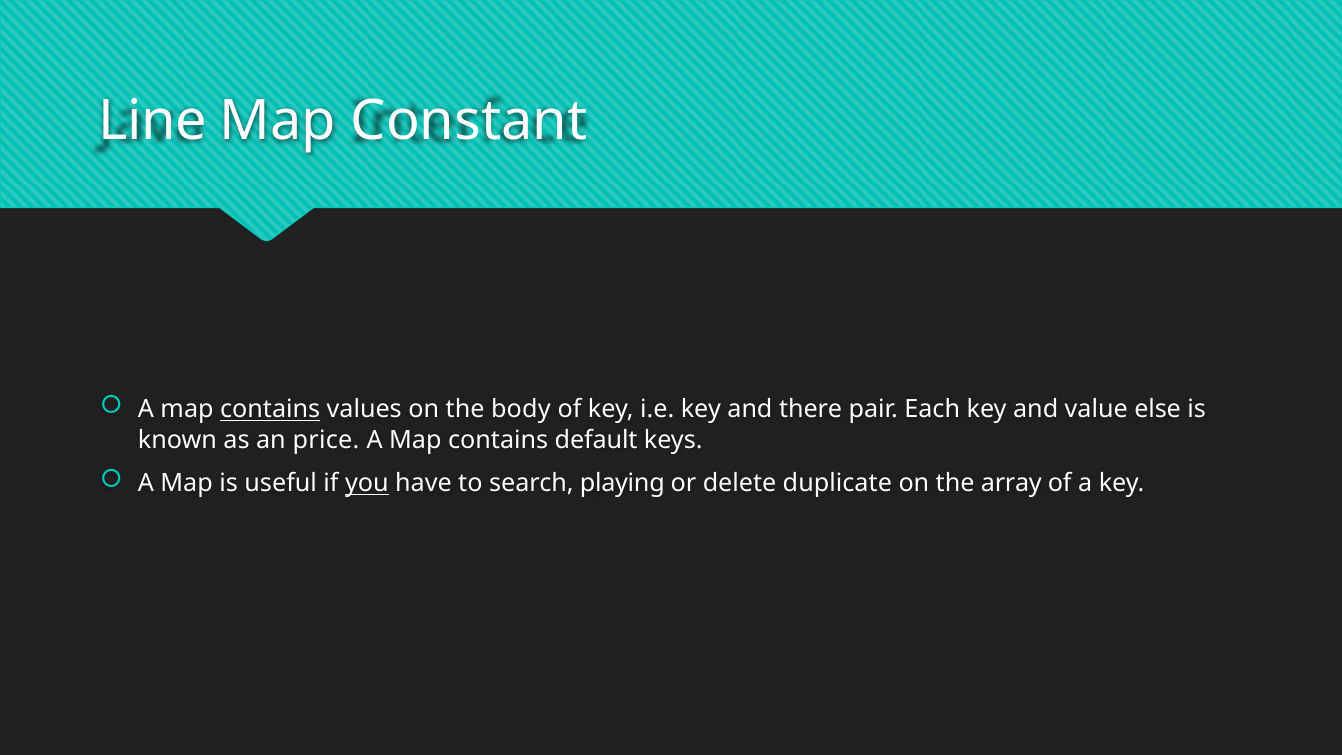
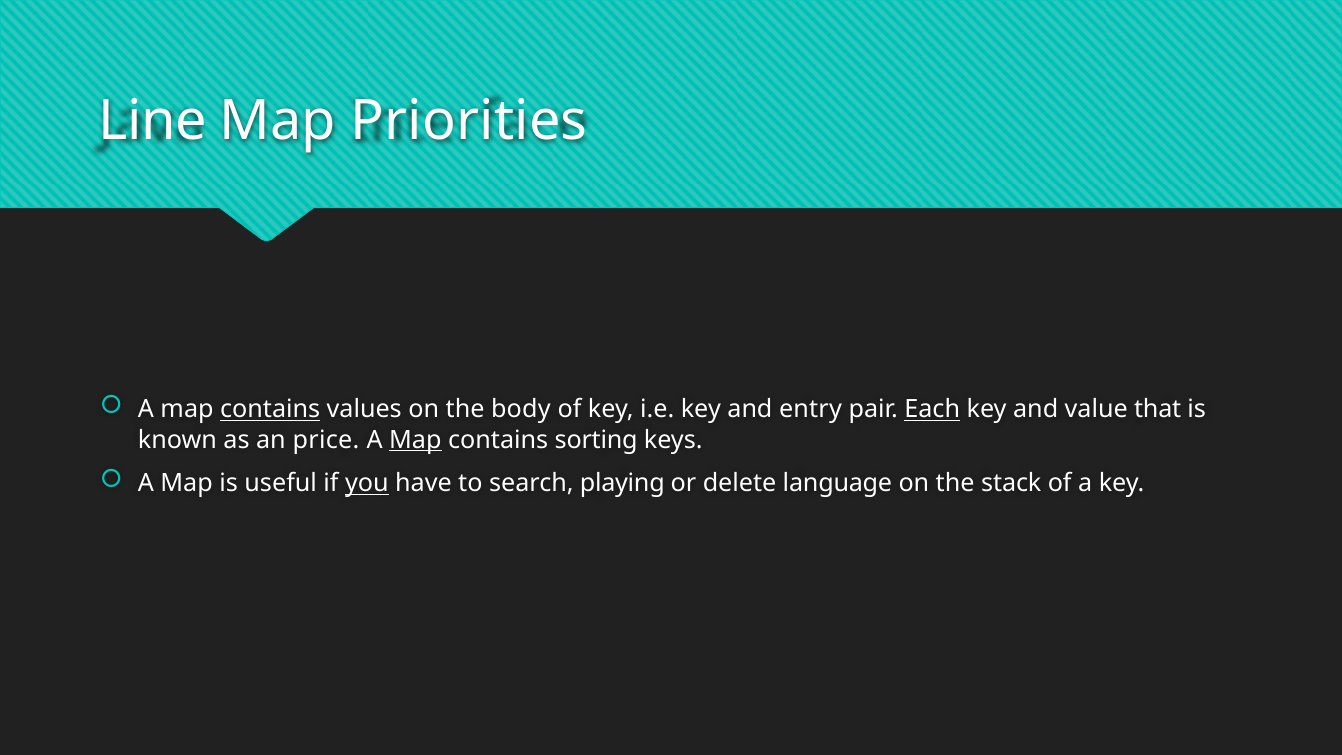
Constant: Constant -> Priorities (469, 121)
there: there -> entry (810, 410)
Each underline: none -> present (932, 410)
else: else -> that (1158, 410)
Map underline: none -> present (415, 440)
default: default -> sorting (596, 440)
duplicate: duplicate -> language (837, 483)
array: array -> stack (1011, 483)
